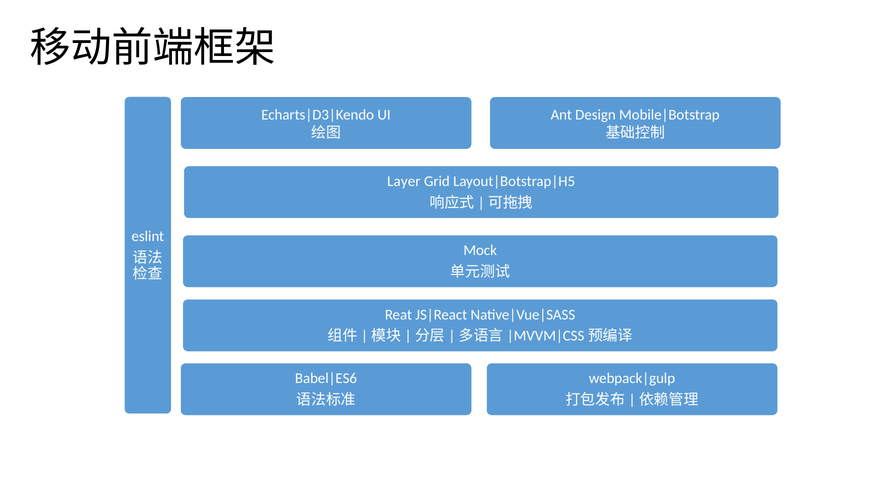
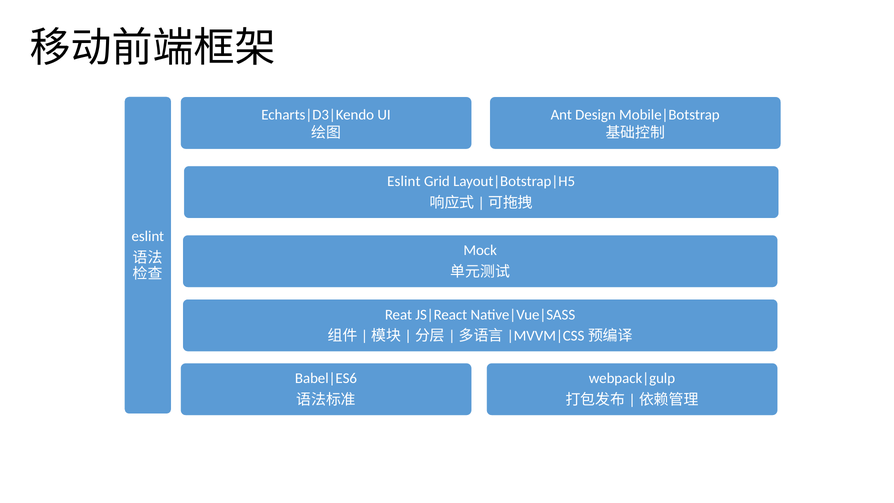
Layer: Layer -> Eslint (404, 181)
